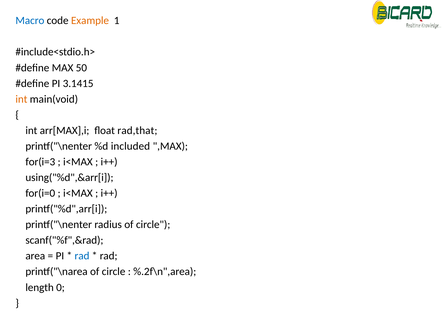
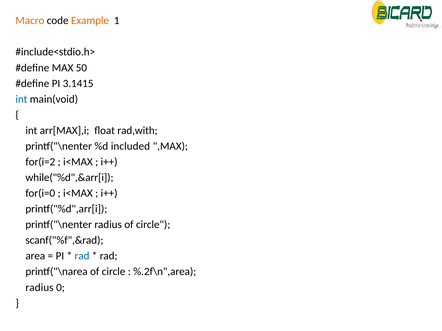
Macro colour: blue -> orange (30, 21)
int colour: orange -> blue (21, 99)
rad,that: rad,that -> rad,with (137, 131)
for(i=3: for(i=3 -> for(i=2 (40, 162)
using("%d",&arr[i: using("%d",&arr[i -> while("%d",&arr[i (69, 178)
length: length -> radius (39, 288)
